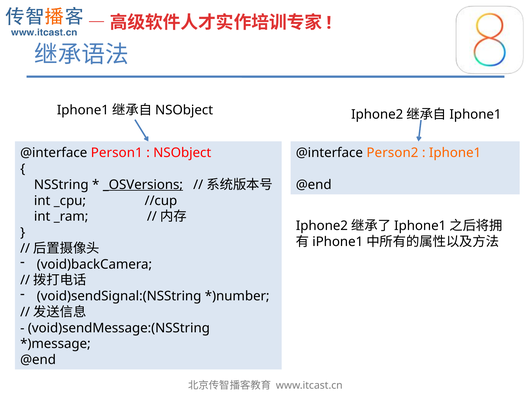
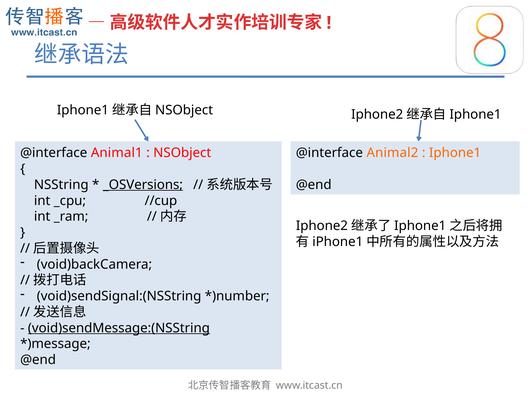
Person1: Person1 -> Animal1 (117, 153)
Person2: Person2 -> Animal2 (392, 153)
void)sendMessage:(NSString underline: none -> present (119, 328)
